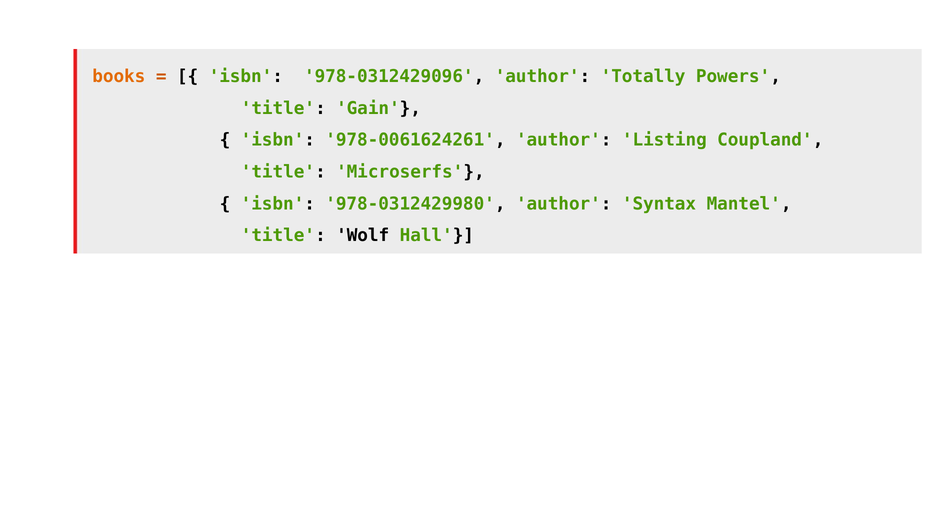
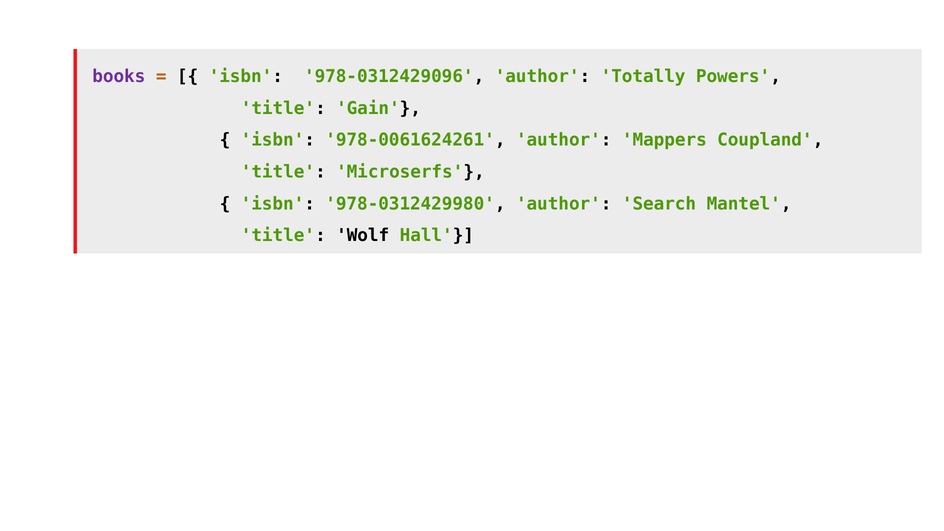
books colour: orange -> purple (119, 76)
Listing: Listing -> Mappers (664, 140)
Syntax: Syntax -> Search (659, 204)
